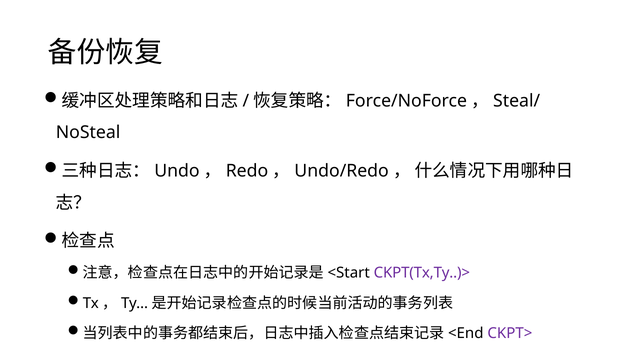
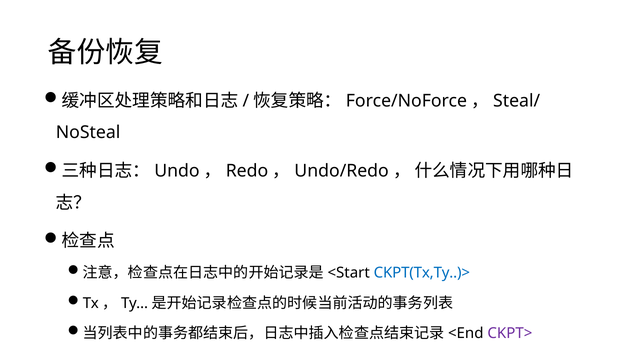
CKPT(Tx,Ty..)> colour: purple -> blue (422, 273)
